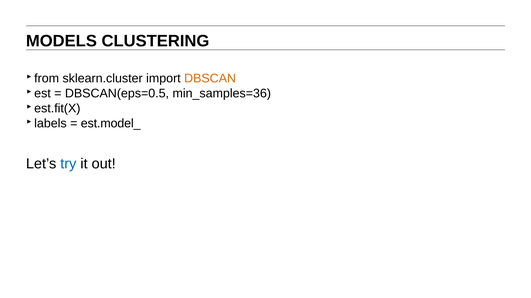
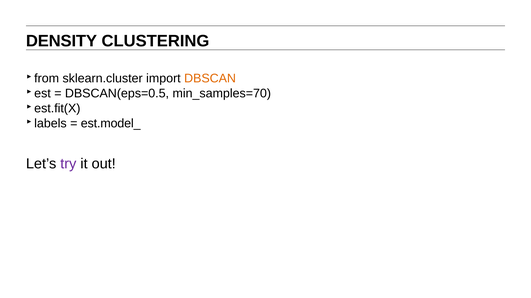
MODELS: MODELS -> DENSITY (61, 41)
min_samples=36: min_samples=36 -> min_samples=70 (222, 93)
try colour: blue -> purple (68, 164)
